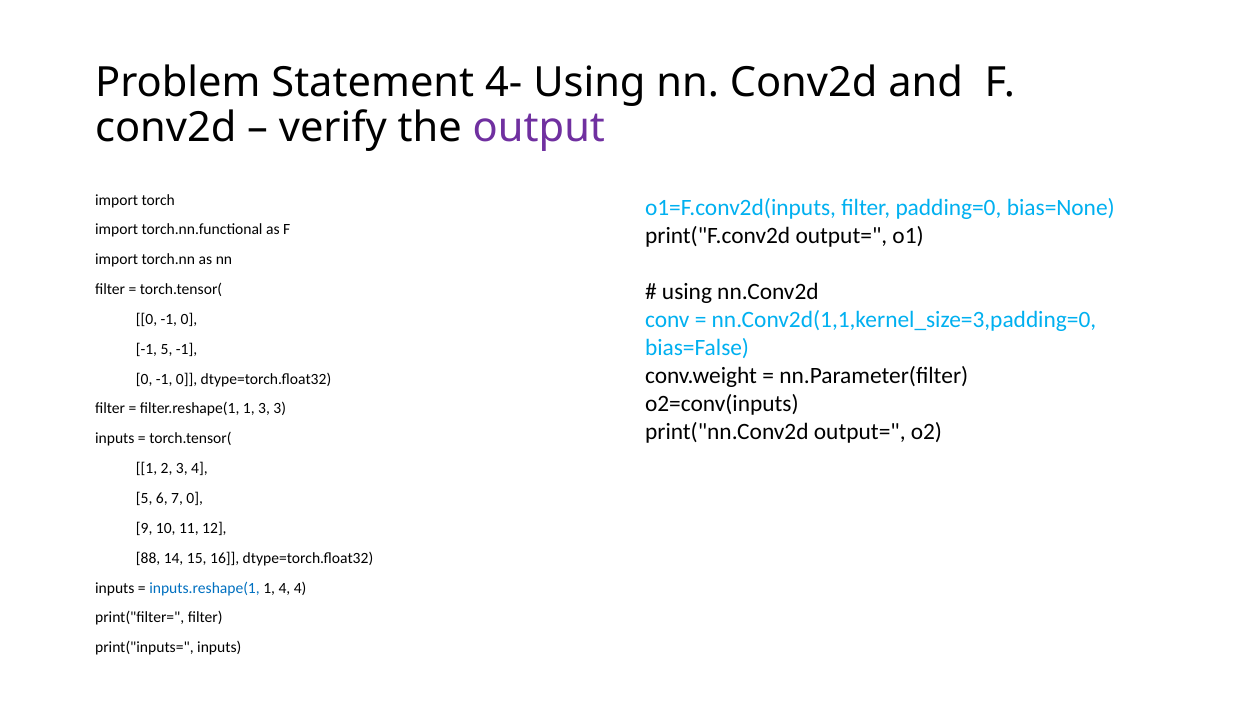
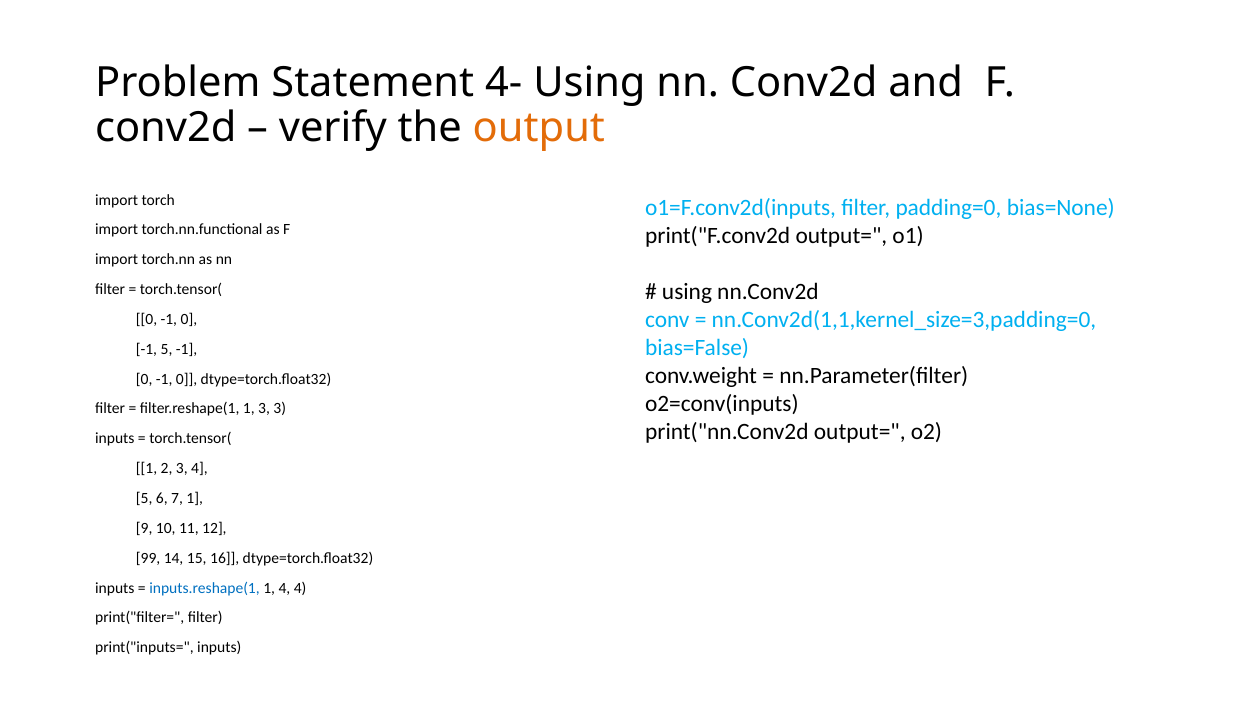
output colour: purple -> orange (539, 127)
7 0: 0 -> 1 (195, 498)
88: 88 -> 99 (148, 558)
